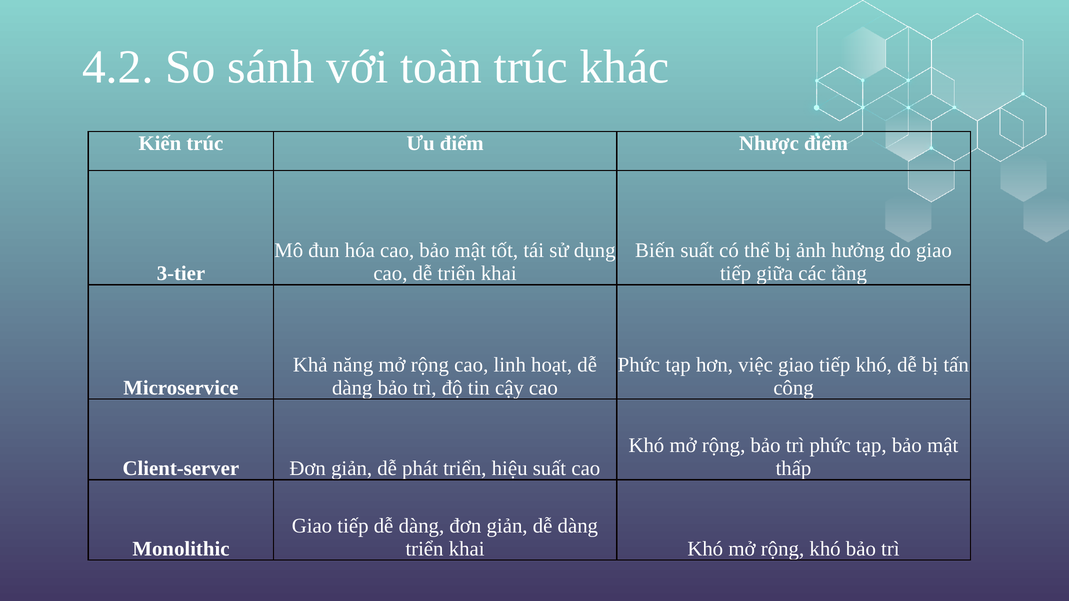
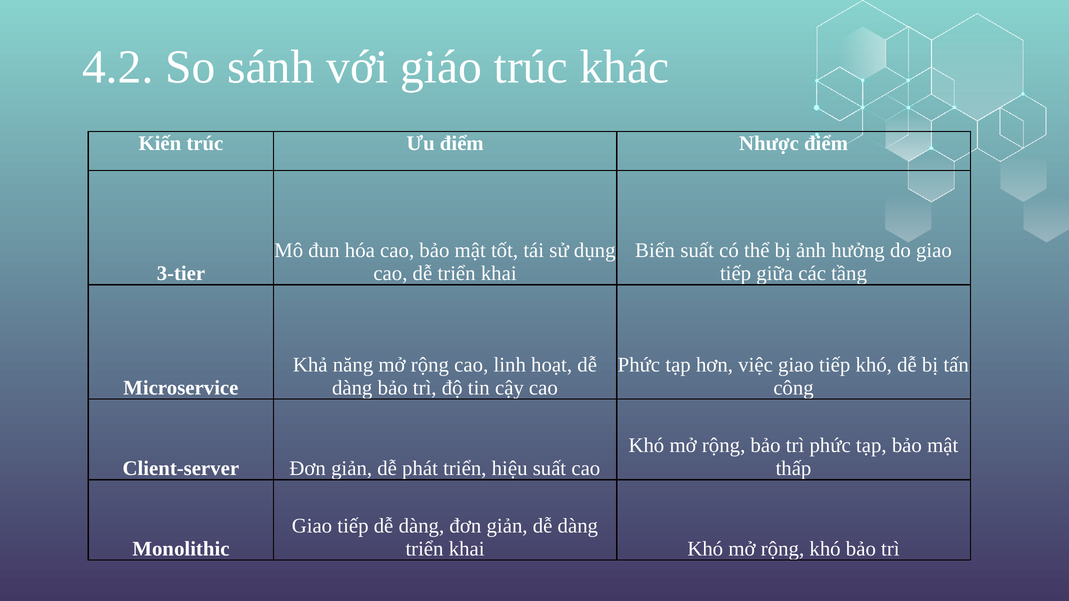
toàn: toàn -> giáo (441, 67)
